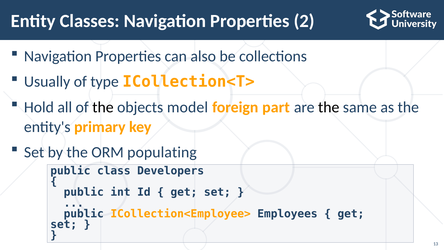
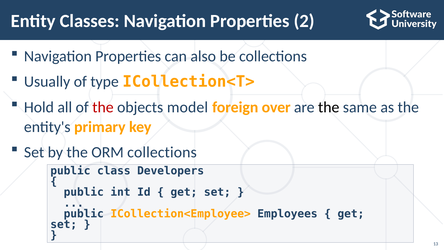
the colour: black -> red (103, 107)
part: part -> over (276, 107)
ORM populating: populating -> collections (162, 152)
